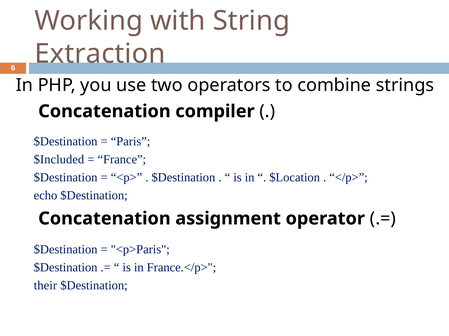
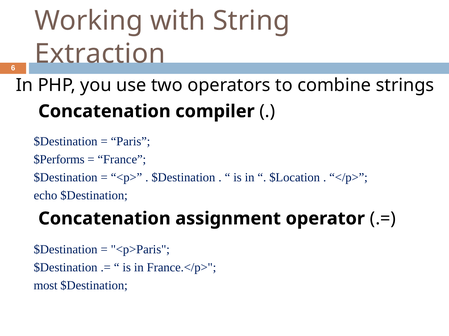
$Included: $Included -> $Performs (59, 160)
their: their -> most (46, 286)
